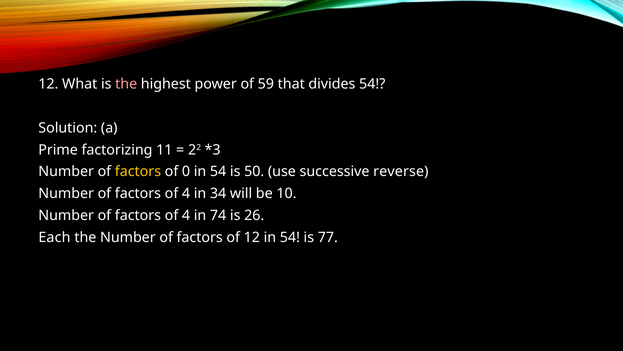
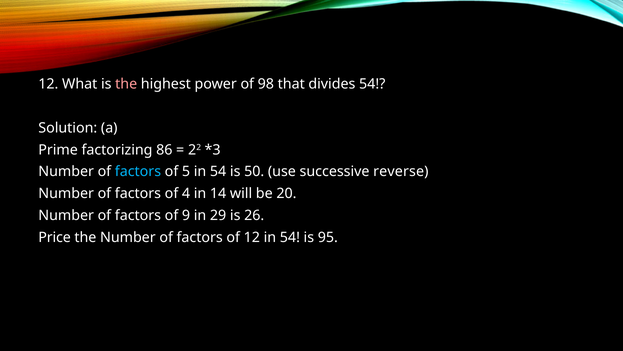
59: 59 -> 98 (266, 84)
11: 11 -> 86 (164, 150)
factors colour: yellow -> light blue (138, 171)
0: 0 -> 5 (186, 171)
34: 34 -> 14 (218, 193)
10: 10 -> 20 (286, 193)
4: 4 -> 9 (186, 215)
74: 74 -> 29 (218, 215)
Each: Each -> Price (55, 237)
77: 77 -> 95 (328, 237)
